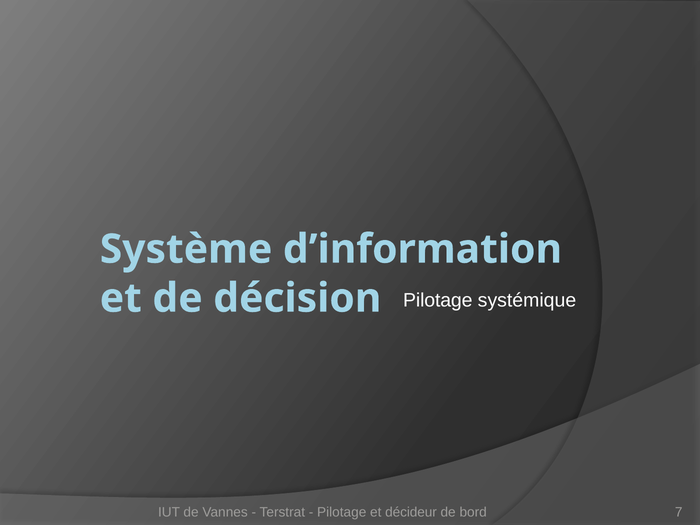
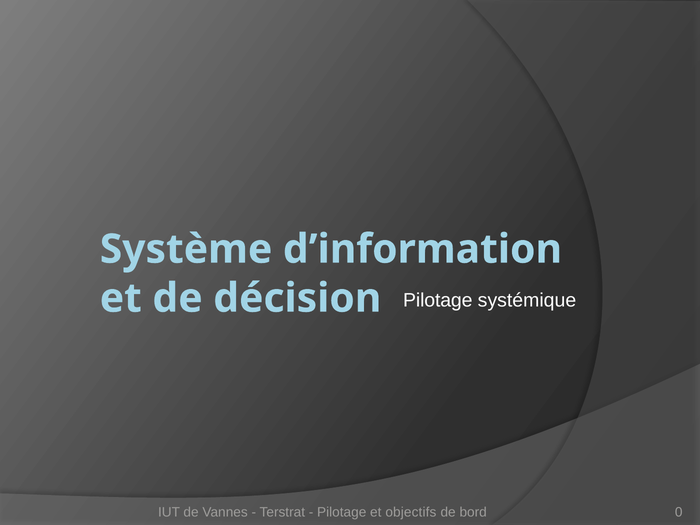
décideur: décideur -> objectifs (411, 512)
7: 7 -> 0 (679, 512)
